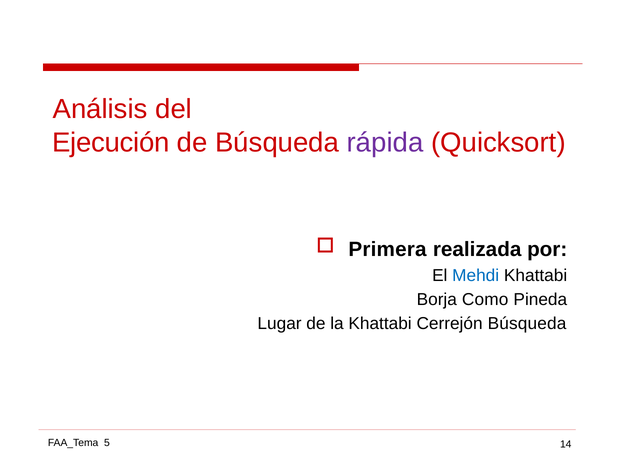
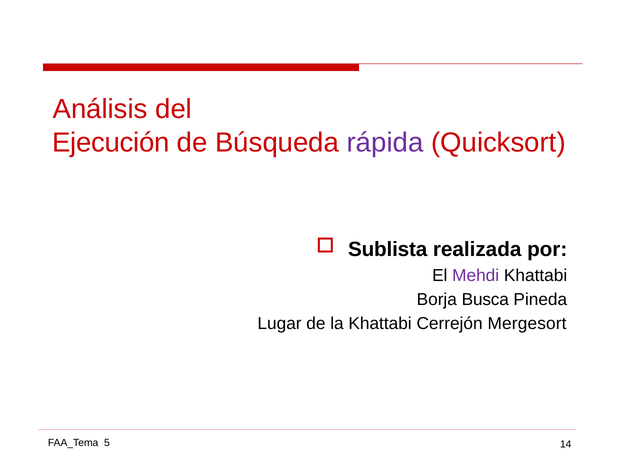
Primera: Primera -> Sublista (388, 249)
Mehdi colour: blue -> purple (476, 275)
Como: Como -> Busca (485, 300)
Cerrejón Búsqueda: Búsqueda -> Mergesort (527, 324)
